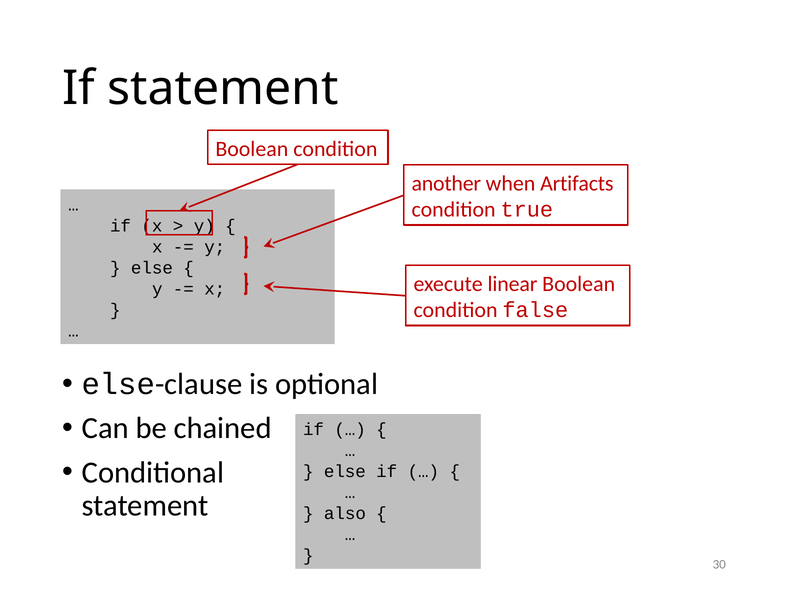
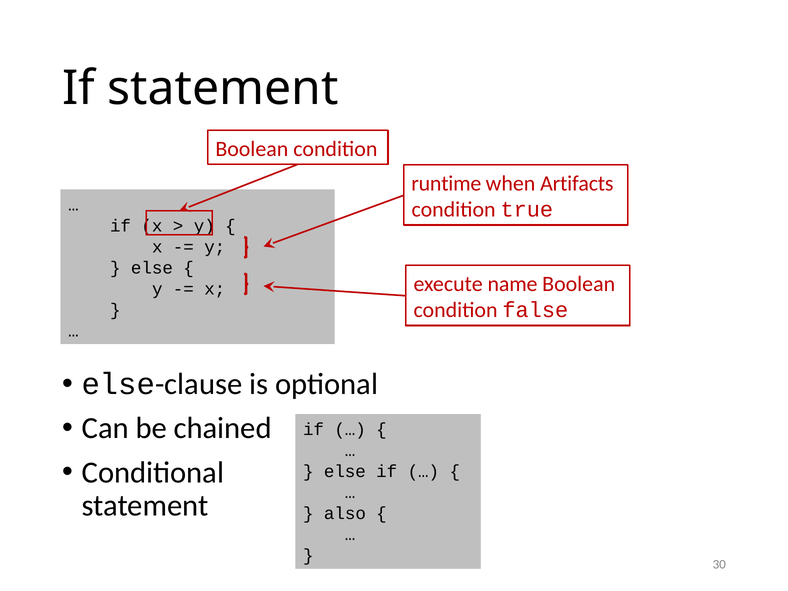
another: another -> runtime (446, 183)
linear: linear -> name (513, 284)
